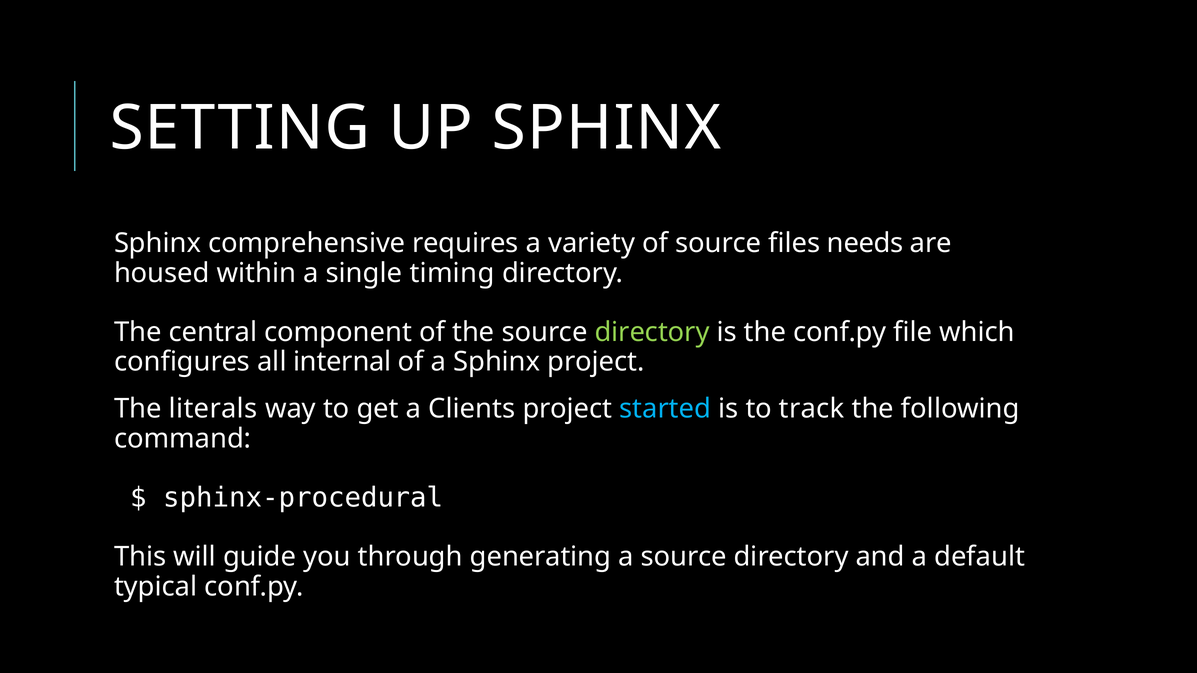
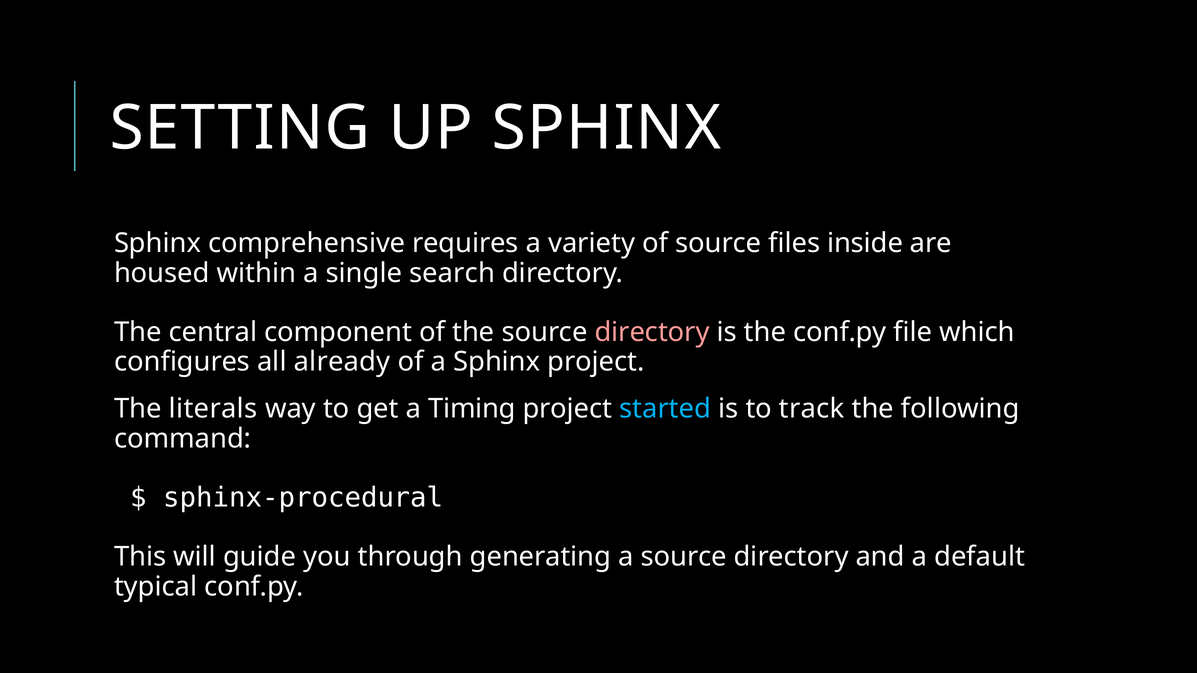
needs: needs -> inside (865, 244)
timing: timing -> search (452, 273)
directory colour: light green -> pink (652, 332)
internal: internal -> already (342, 362)
Clients: Clients -> Timing (472, 409)
